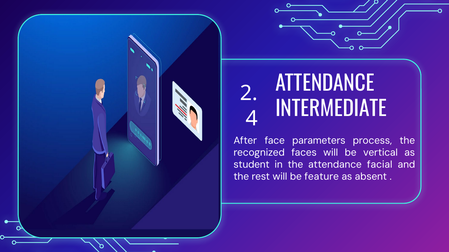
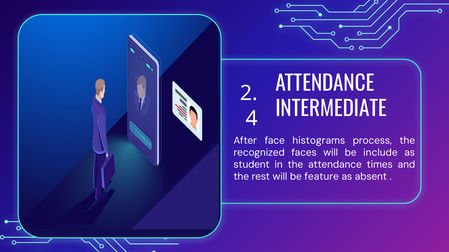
parameters: parameters -> histograms (319, 141)
vertical: vertical -> include (380, 153)
facial: facial -> times (380, 165)
